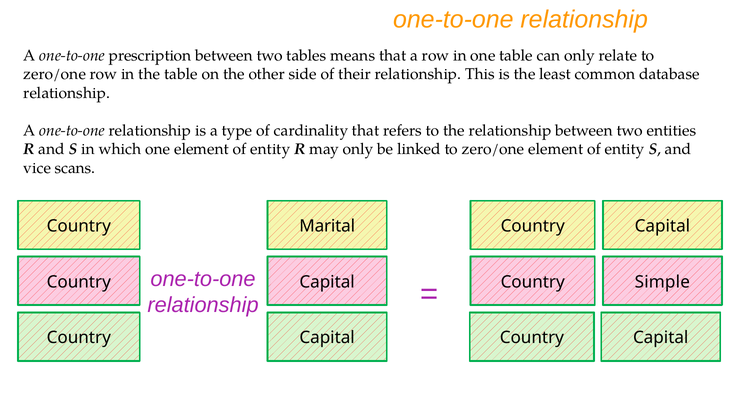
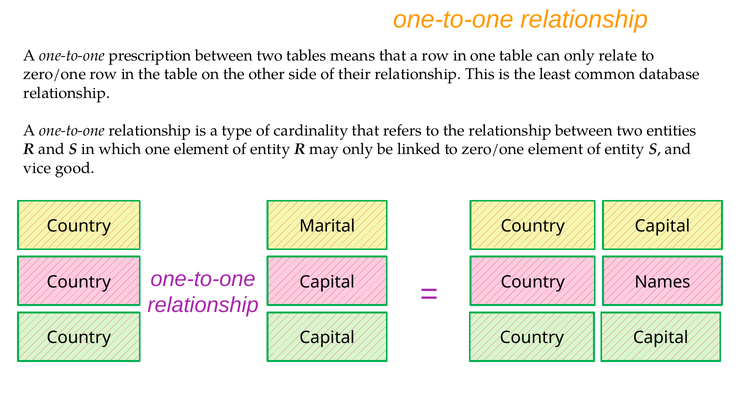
scans: scans -> good (75, 168)
Simple: Simple -> Names (662, 282)
